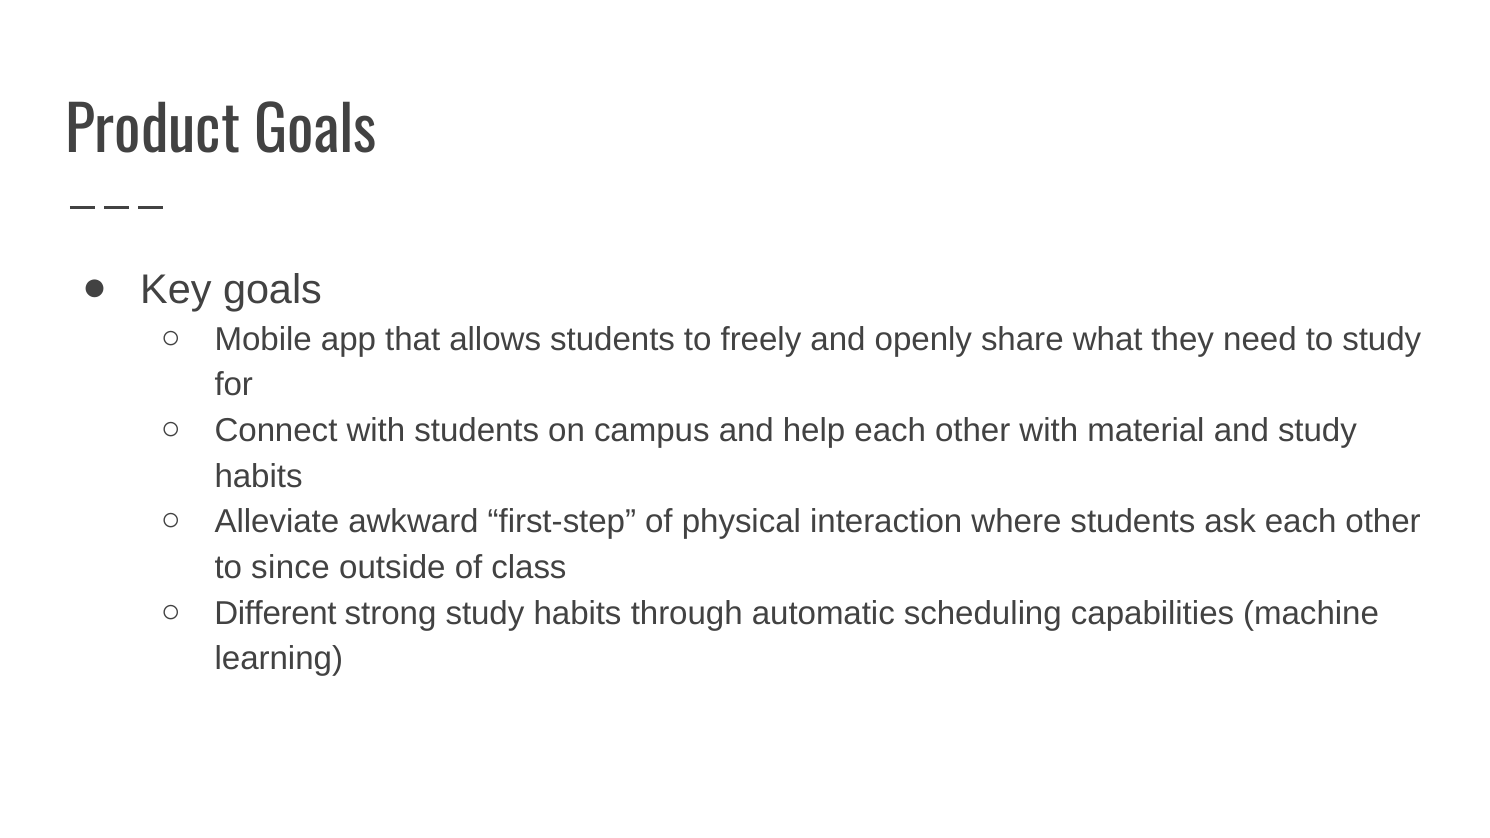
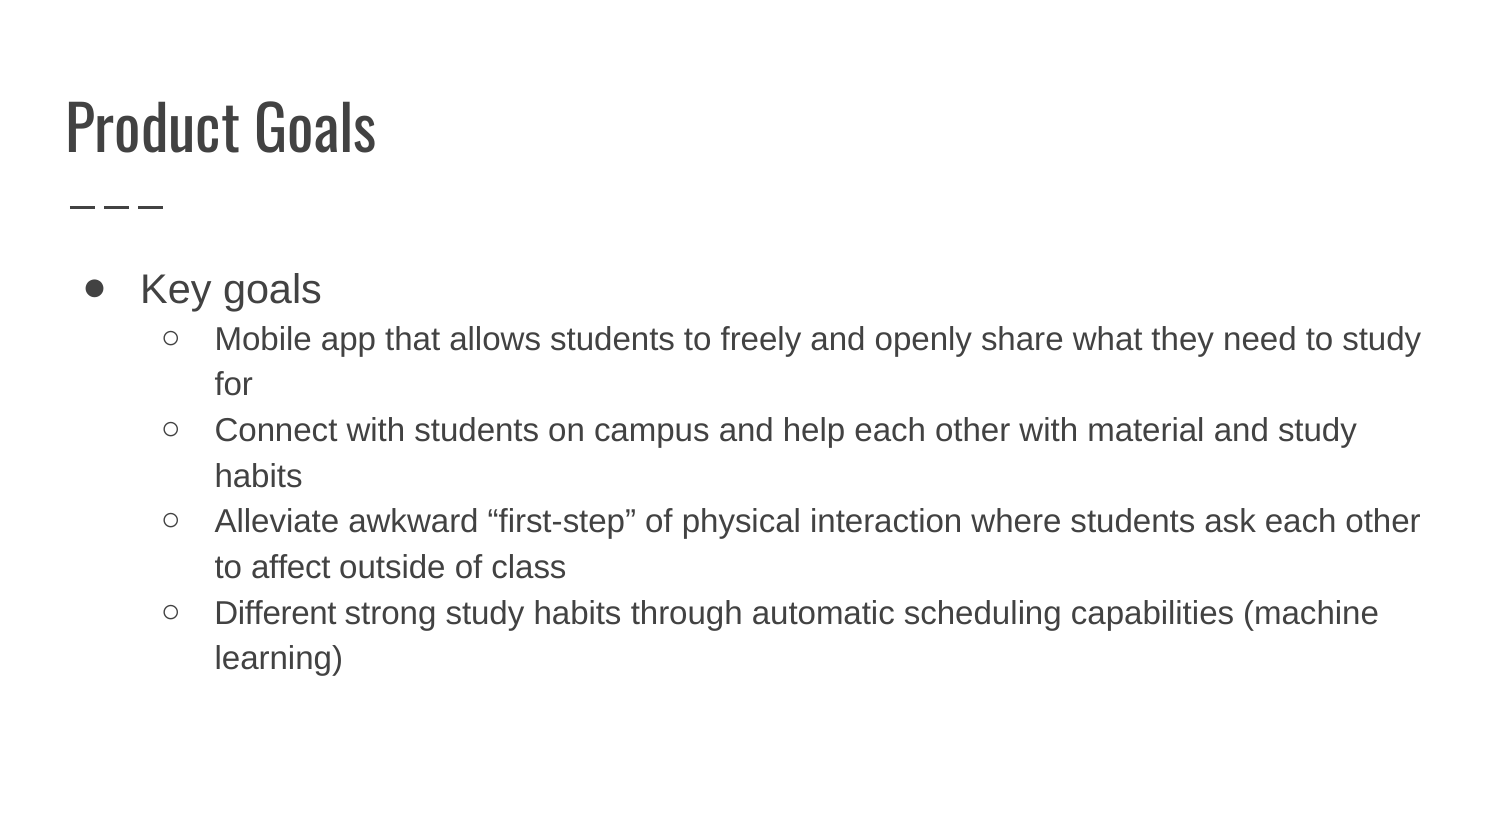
since: since -> affect (291, 568)
